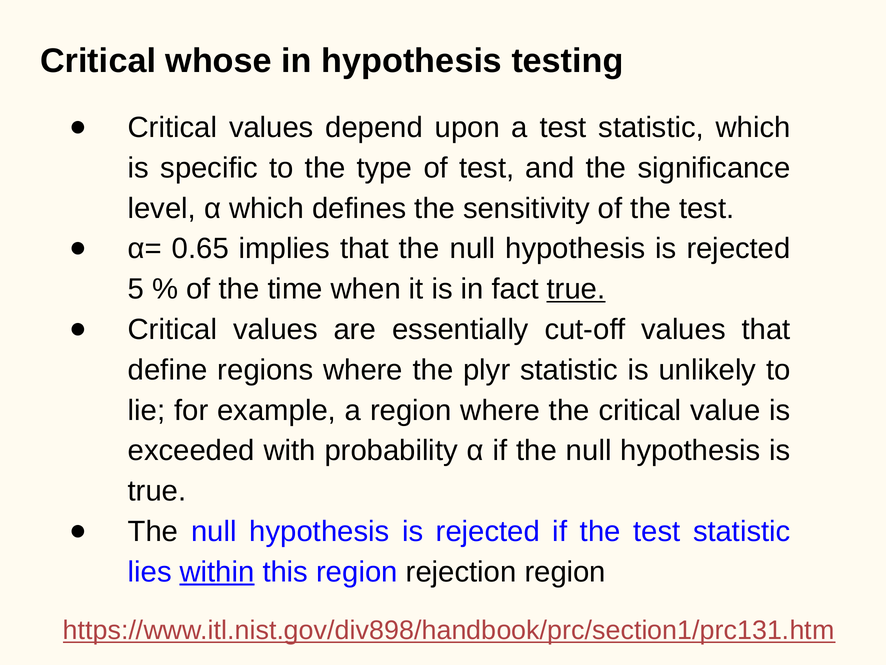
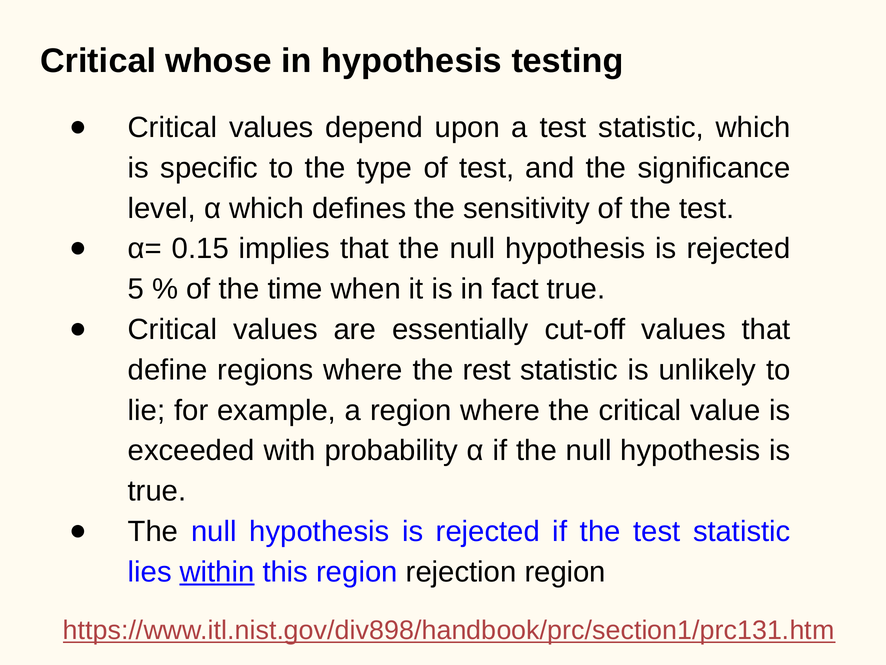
0.65: 0.65 -> 0.15 (200, 249)
true underline: present -> none (576, 289)
plyr: plyr -> rest (487, 370)
